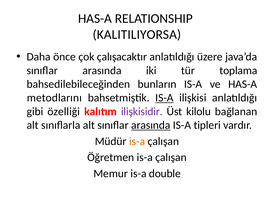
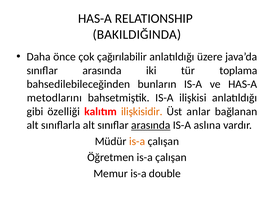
KALITILIYORSA: KALITILIYORSA -> BAKILDIĞINDA (137, 35)
çalışacaktır: çalışacaktır -> çağırılabilir (122, 57)
IS-A underline: present -> none (164, 98)
ilişkisidir colour: purple -> orange (142, 112)
kilolu: kilolu -> anlar (199, 112)
tipleri: tipleri -> aslına (207, 125)
